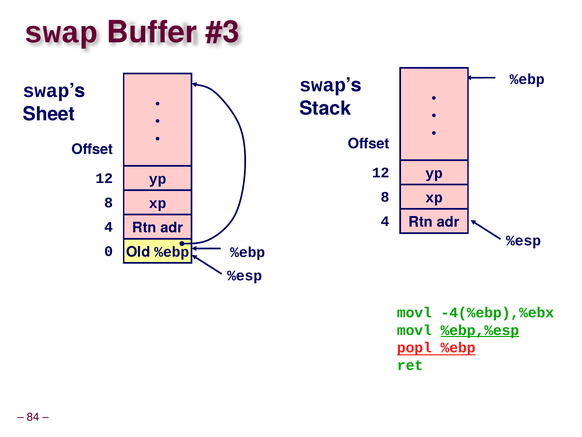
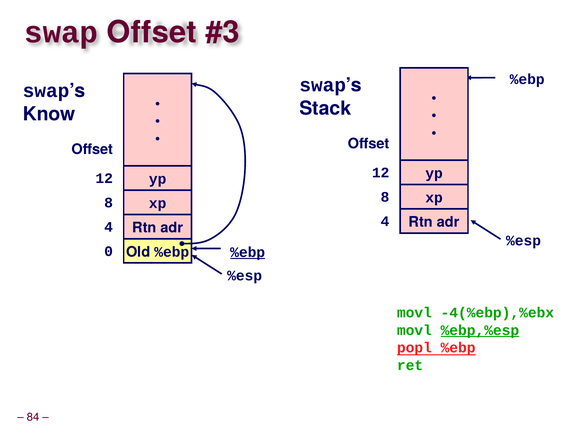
swap Buffer: Buffer -> Offset (152, 32)
Sheet: Sheet -> Know (49, 114)
%ebp underline: none -> present (248, 252)
